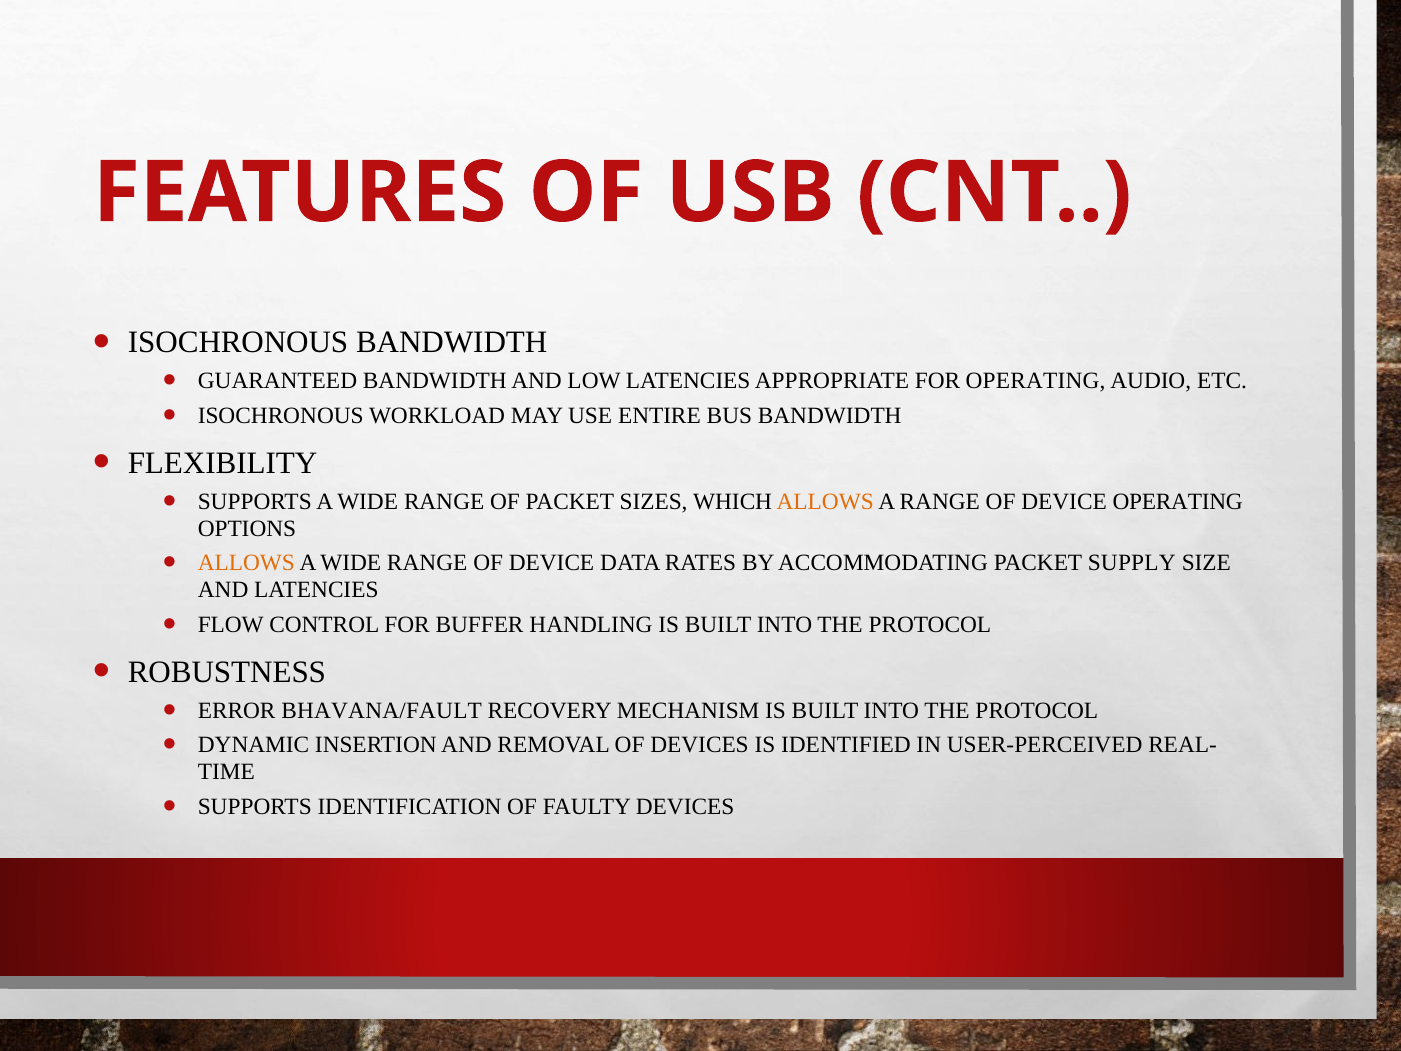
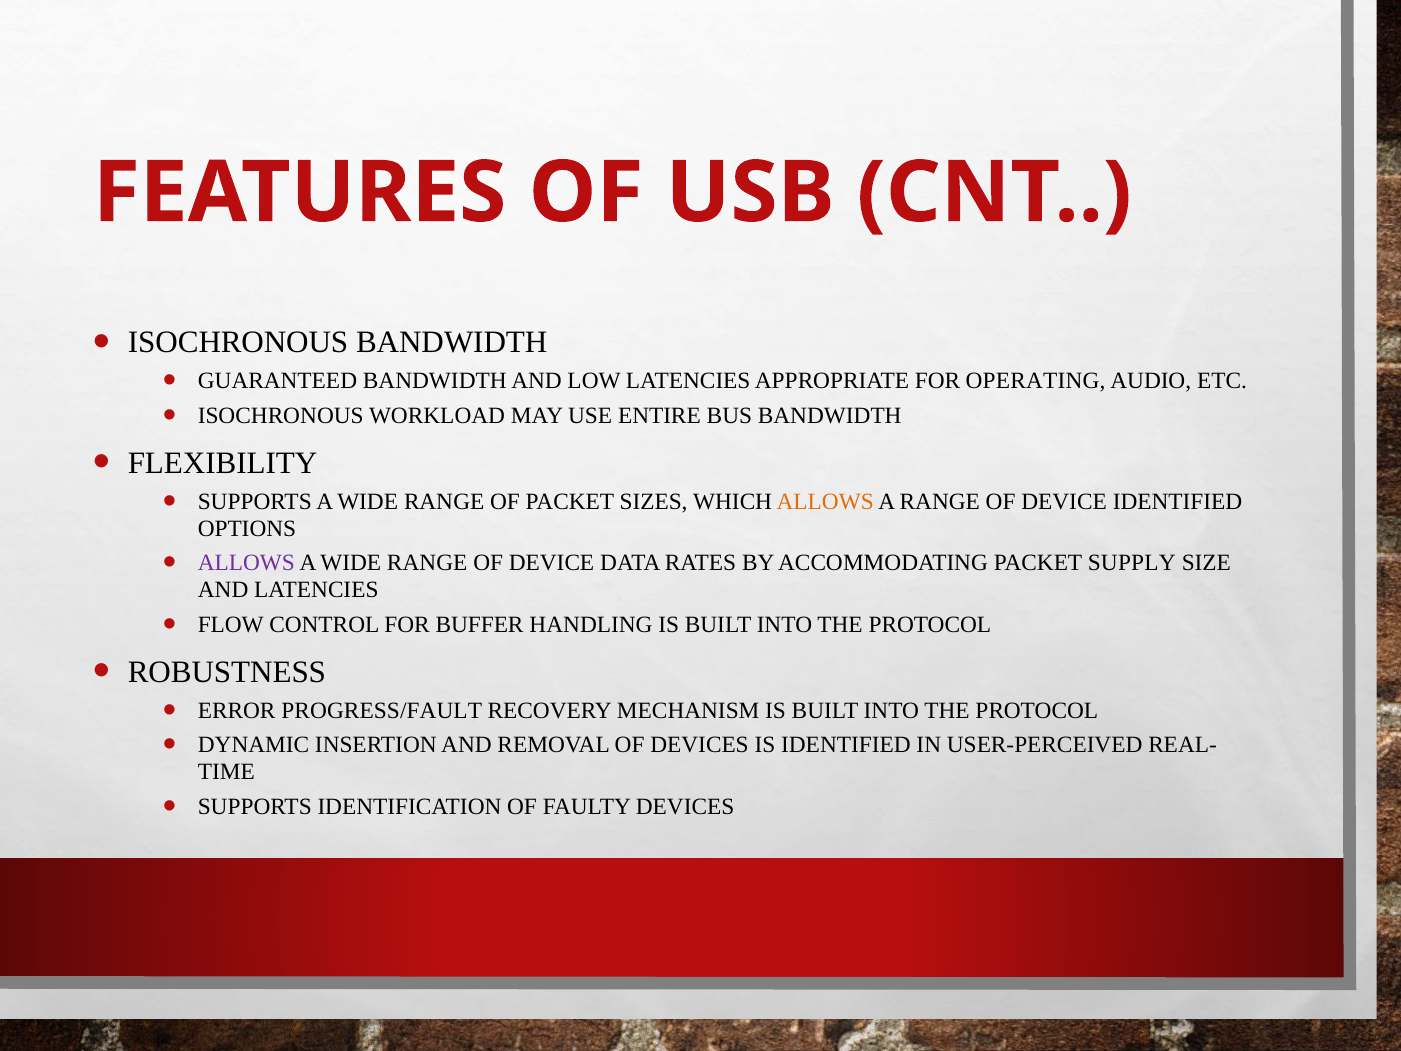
DEVICE OPERATING: OPERATING -> IDENTIFIED (1178, 502)
ALLOWS colour: orange -> purple (246, 563)
BHAVANA/FAULT: BHAVANA/FAULT -> PROGRESS/FAULT (382, 710)
